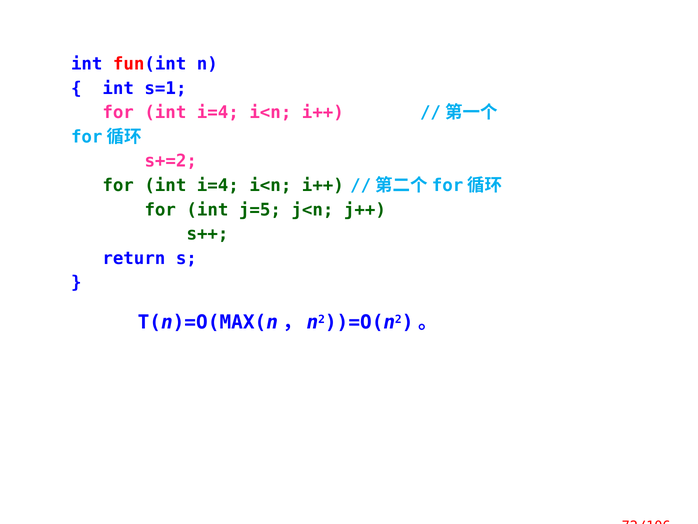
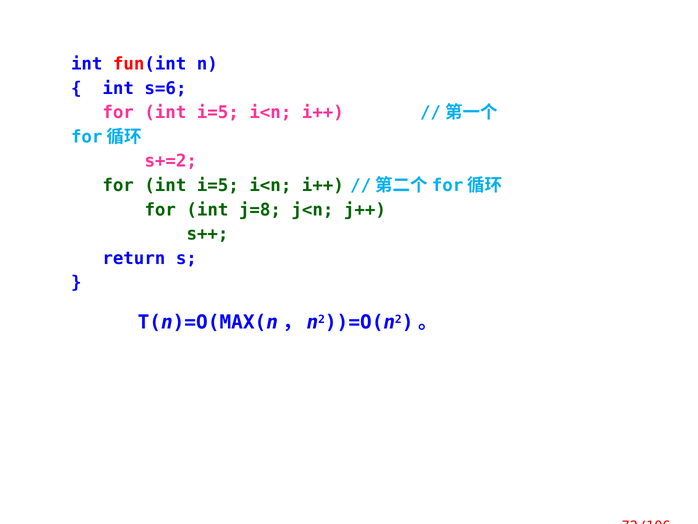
s=1: s=1 -> s=6 (165, 88)
i=4: i=4 -> i=5 (218, 113)
i=4: i=4 -> i=5 (218, 185)
j=5: j=5 -> j=8 (260, 210)
